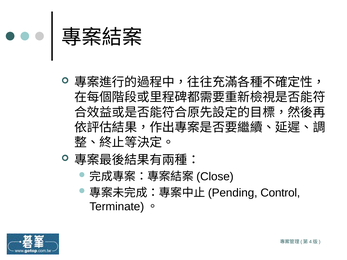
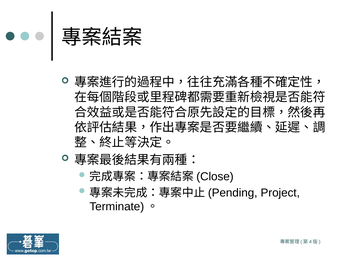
Control: Control -> Project (280, 193)
